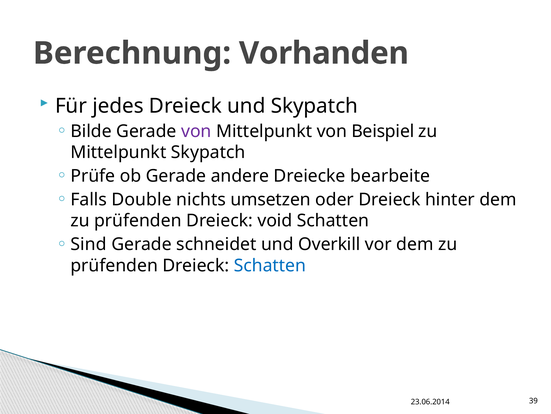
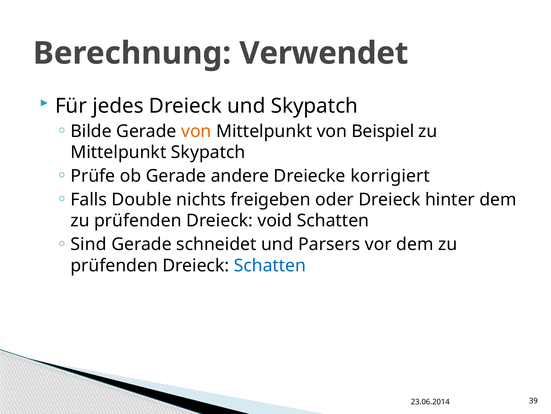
Vorhanden: Vorhanden -> Verwendet (324, 53)
von colour: purple -> orange (196, 131)
bearbeite: bearbeite -> korrigiert (390, 176)
umsetzen: umsetzen -> freigeben (271, 199)
Overkill: Overkill -> Parsers (329, 244)
